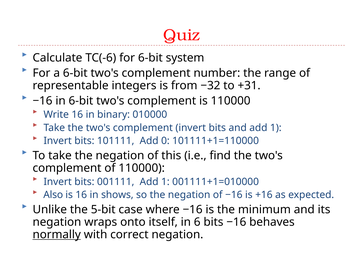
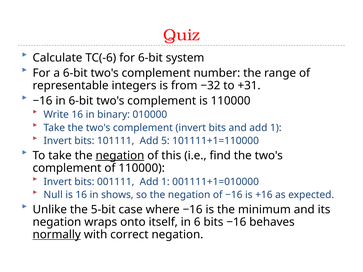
0: 0 -> 5 (165, 141)
negation underline: none -> present (120, 156)
Also: Also -> Null (53, 195)
